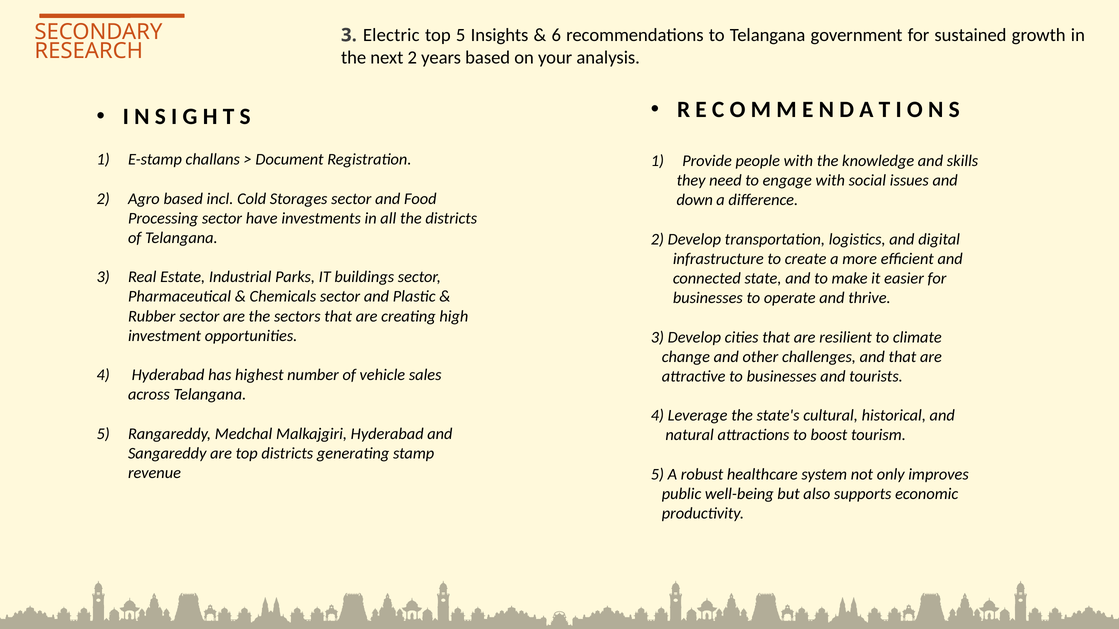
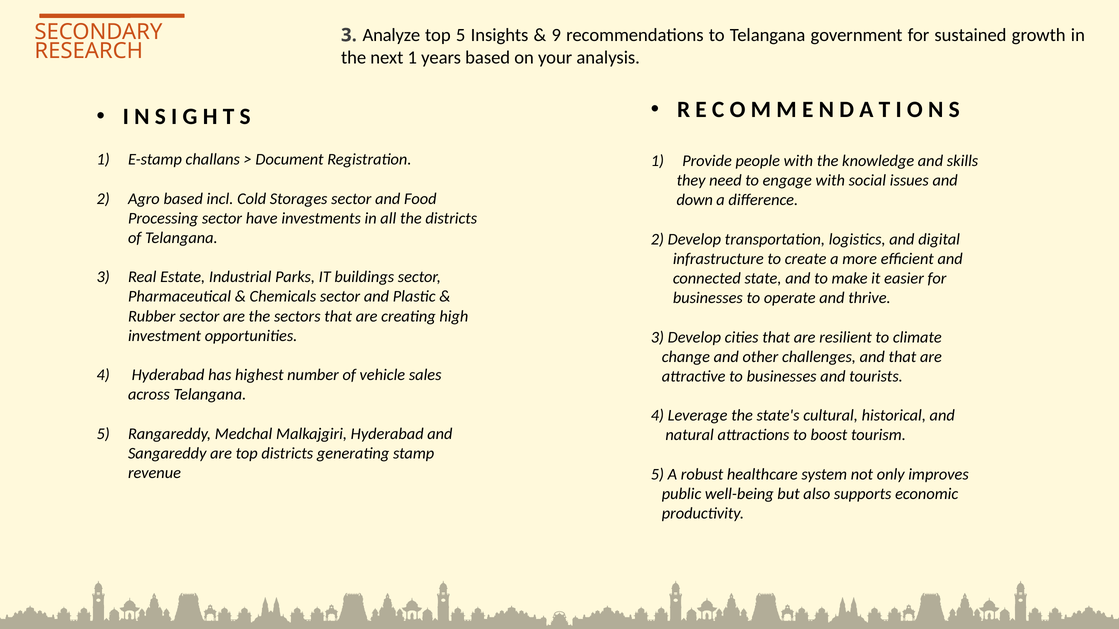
Electric: Electric -> Analyze (391, 35)
6: 6 -> 9 (556, 35)
next 2: 2 -> 1 (412, 58)
